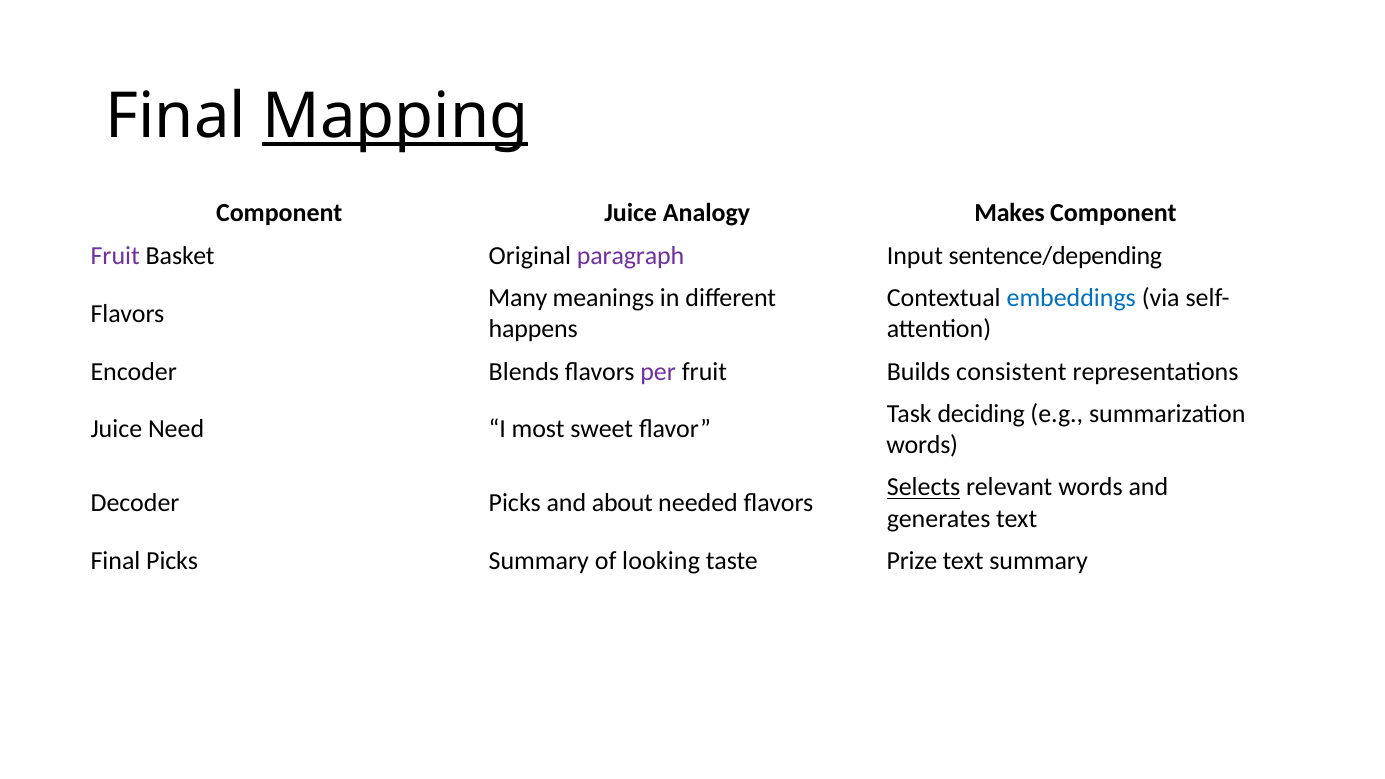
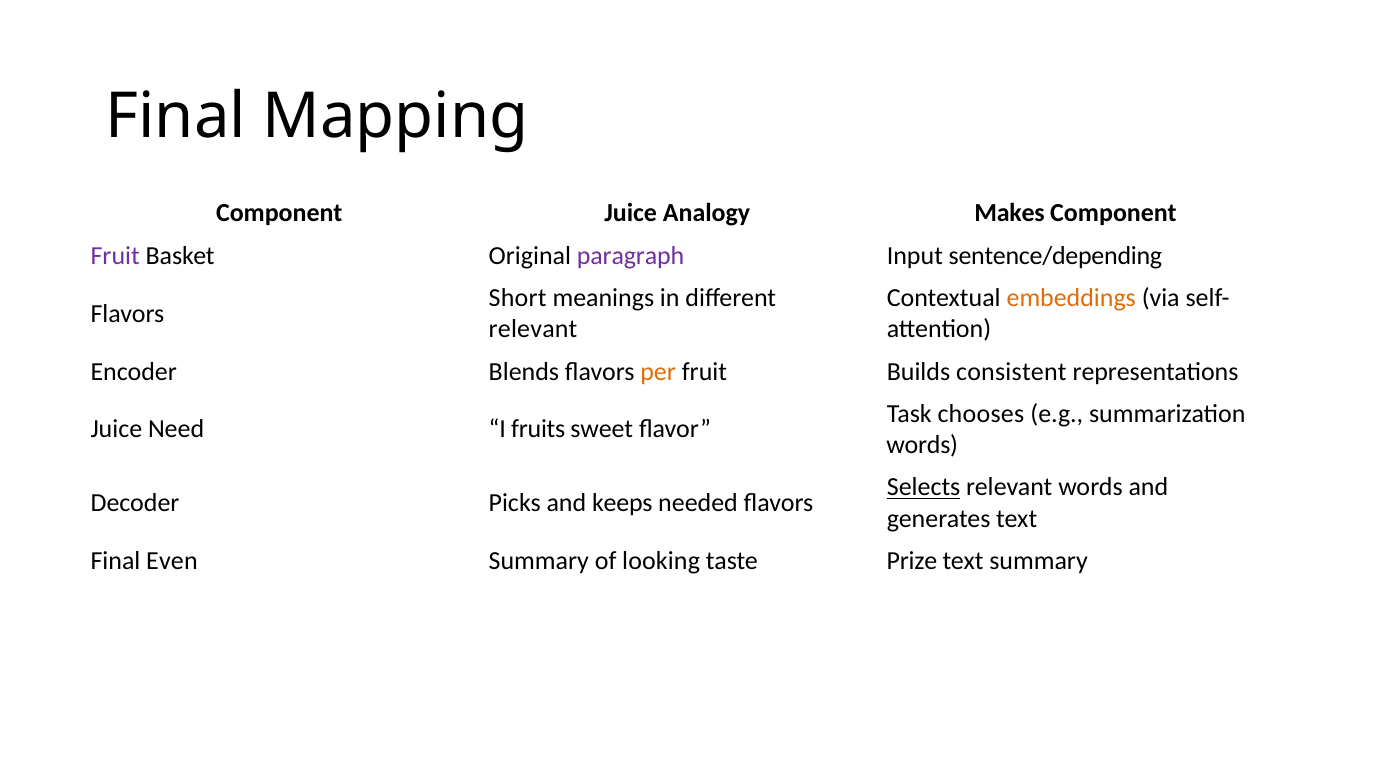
Mapping underline: present -> none (395, 116)
Many: Many -> Short (518, 298)
embeddings colour: blue -> orange (1071, 298)
happens: happens -> relevant (533, 329)
per colour: purple -> orange (658, 371)
deciding: deciding -> chooses (981, 414)
most: most -> fruits (538, 429)
about: about -> keeps (622, 503)
Final Picks: Picks -> Even (172, 561)
